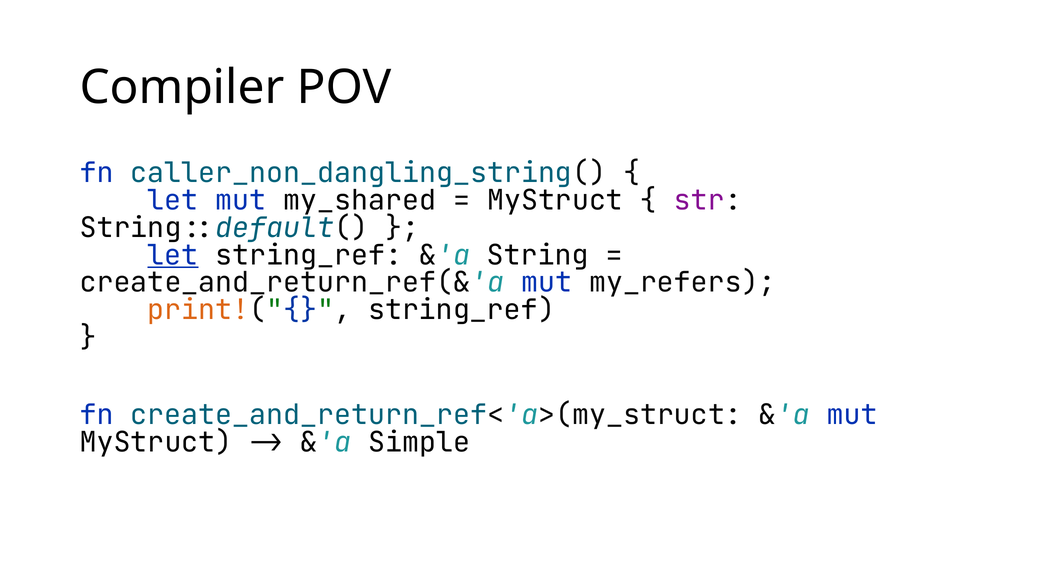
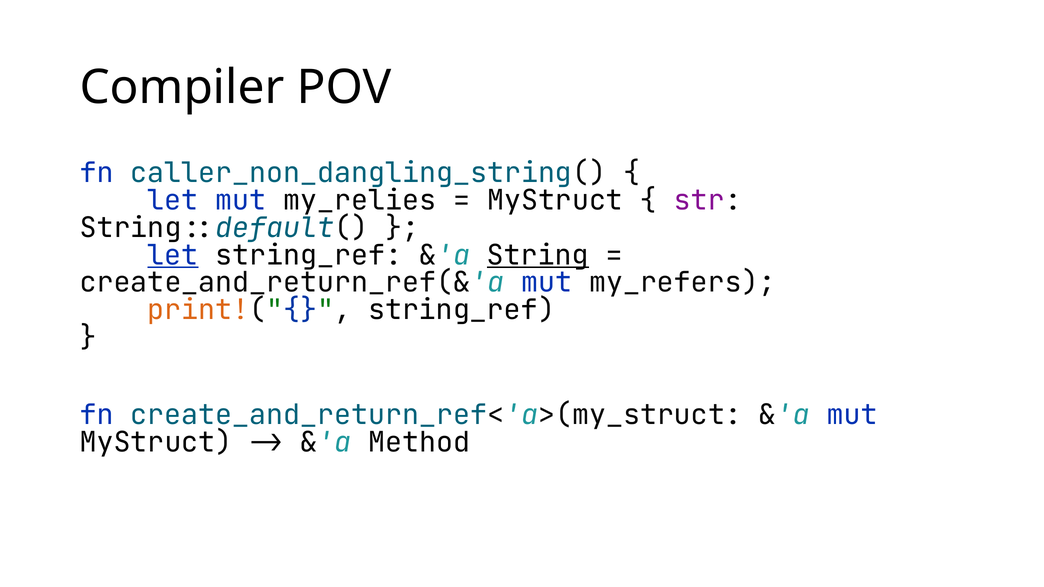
my_shared: my_shared -> my_relies (360, 200)
String underline: none -> present (538, 255)
Simple: Simple -> Method (419, 443)
